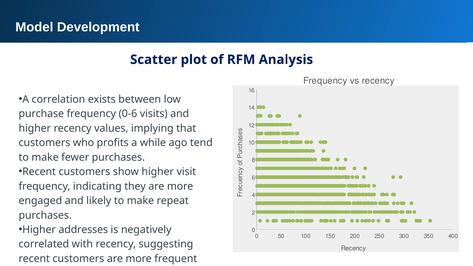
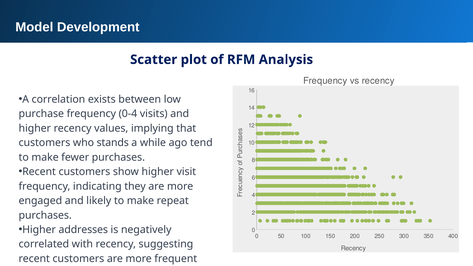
0-6: 0-6 -> 0-4 (128, 114)
profits: profits -> stands (113, 143)
